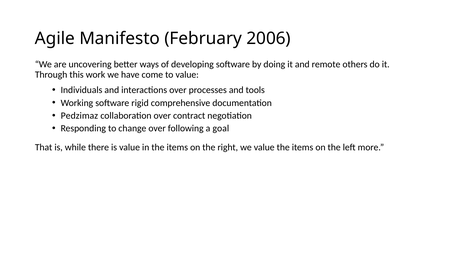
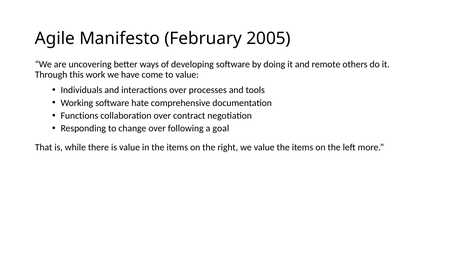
2006: 2006 -> 2005 (269, 38)
rigid: rigid -> hate (140, 103)
Pedzimaz: Pedzimaz -> Functions (79, 115)
